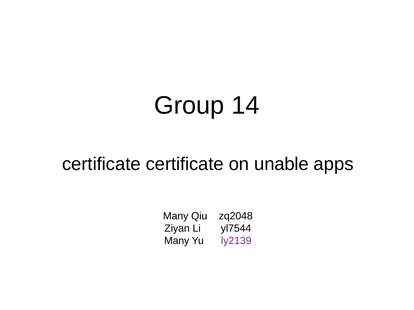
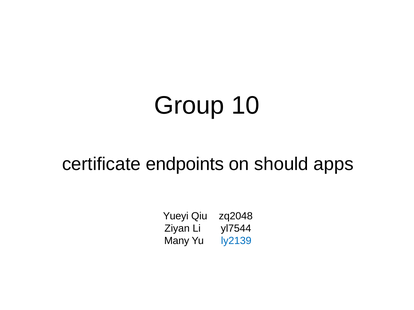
14: 14 -> 10 (245, 106)
certificate certificate: certificate -> endpoints (185, 164)
unable: unable -> should (281, 164)
Many: Many -> Yueyi (176, 216)
ly2139 colour: purple -> blue (236, 241)
